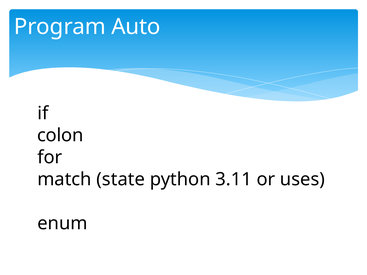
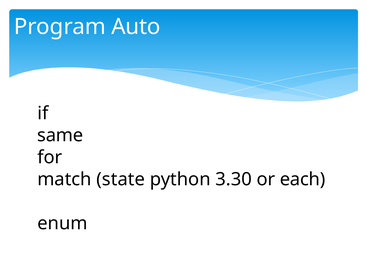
colon: colon -> same (60, 135)
3.11: 3.11 -> 3.30 (234, 179)
uses: uses -> each (303, 179)
